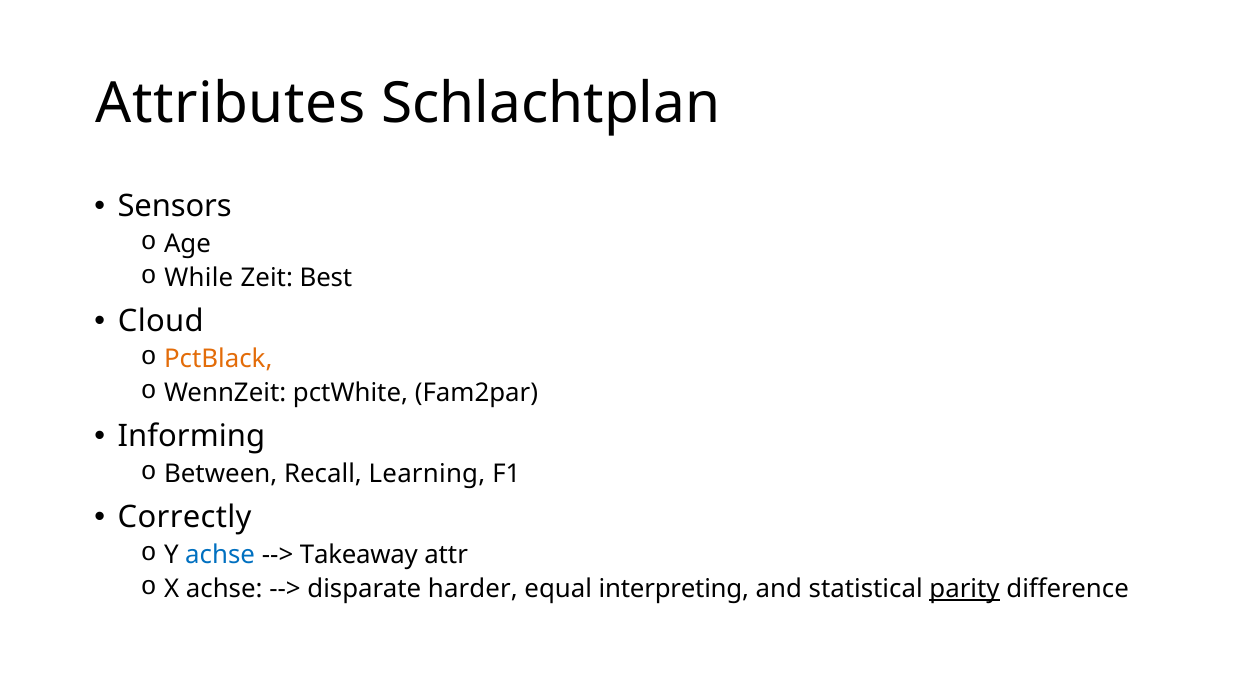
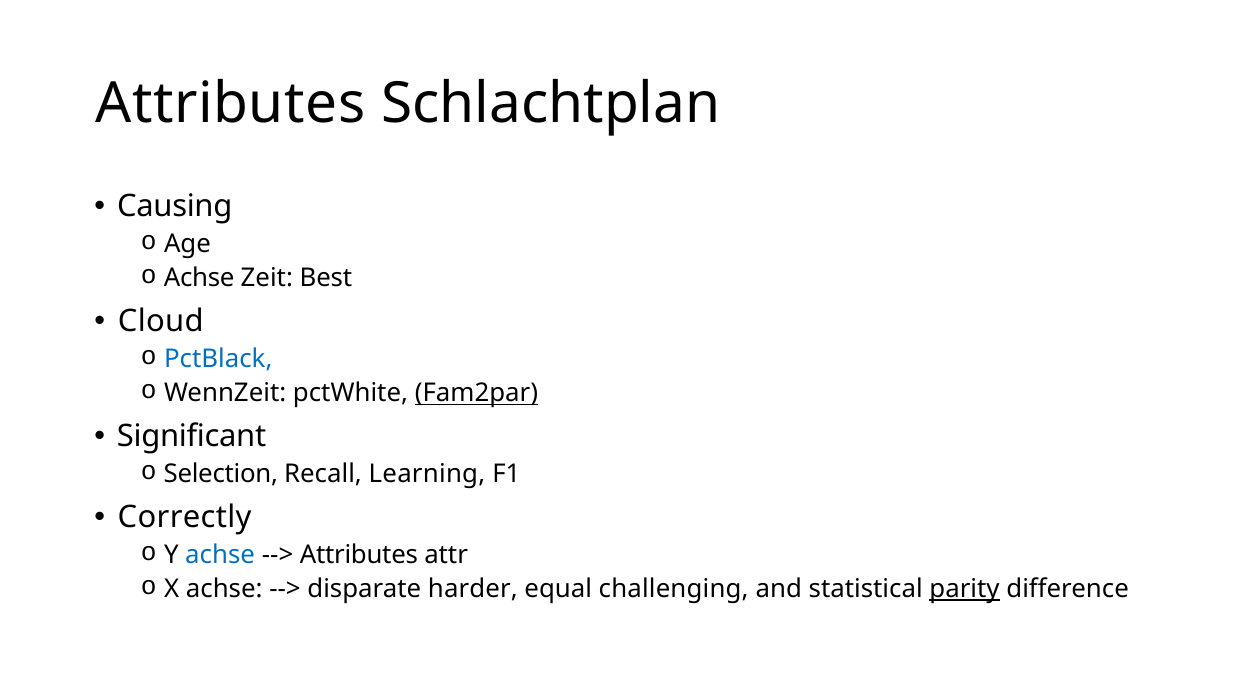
Sensors: Sensors -> Causing (175, 207)
While: While -> Achse (199, 278)
PctBlack colour: orange -> blue (218, 359)
Fam2par underline: none -> present (476, 393)
Informing: Informing -> Significant (192, 436)
Between: Between -> Selection (221, 473)
Takeaway: Takeaway -> Attributes (359, 554)
interpreting: interpreting -> challenging (674, 588)
